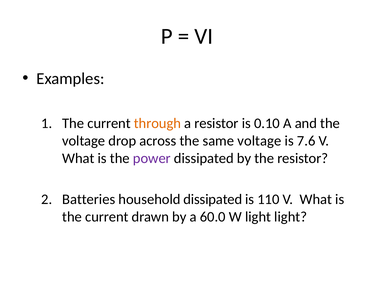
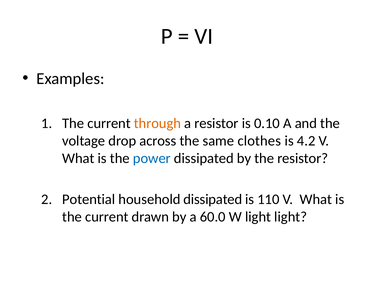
same voltage: voltage -> clothes (259, 141)
7.6: 7.6 -> 4.2 (306, 141)
power colour: purple -> blue (152, 158)
Batteries: Batteries -> Potential (89, 199)
